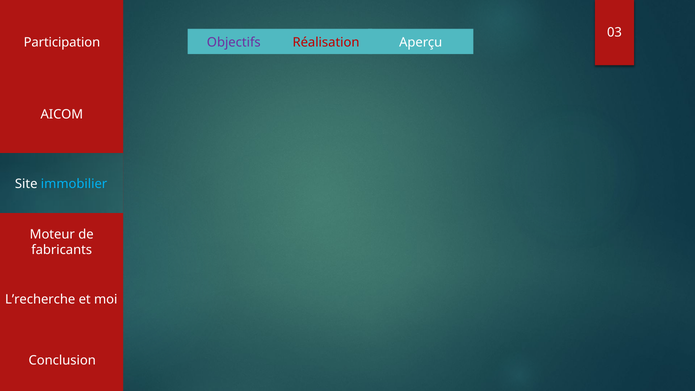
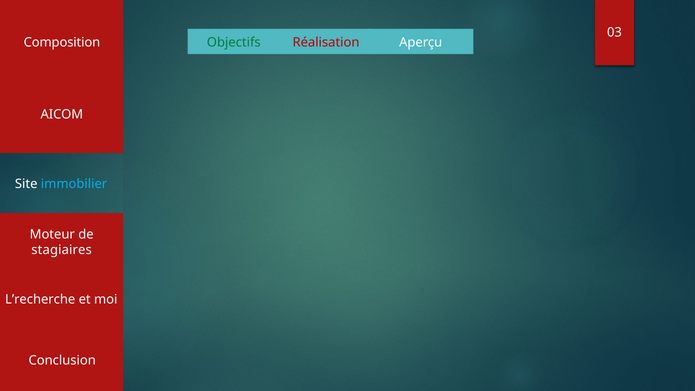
Participation: Participation -> Composition (62, 42)
Objectifs colour: purple -> green (234, 42)
fabricants: fabricants -> stagiaires (62, 250)
